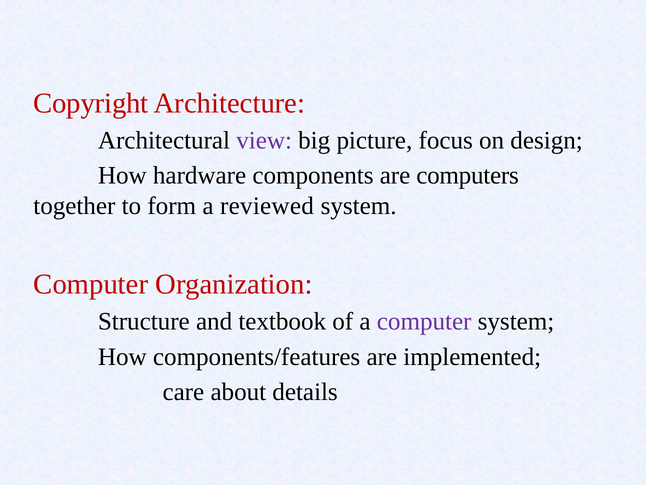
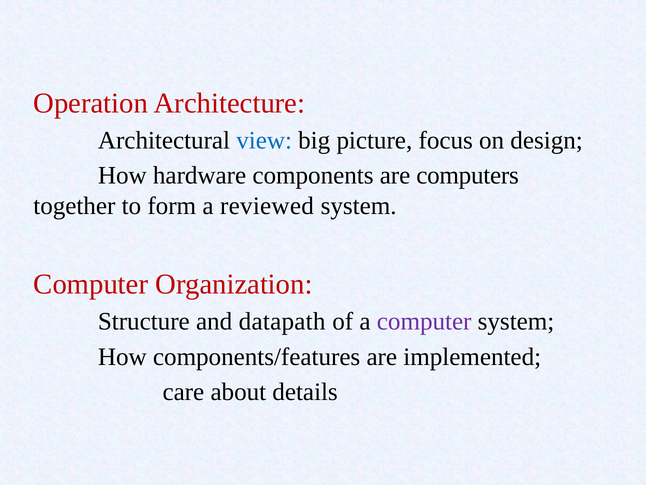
Copyright: Copyright -> Operation (91, 103)
view colour: purple -> blue (264, 140)
textbook: textbook -> datapath (282, 321)
